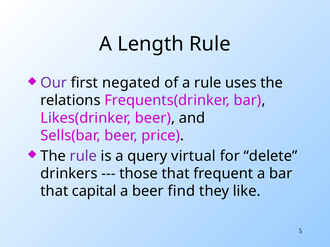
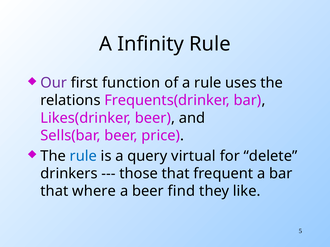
Length: Length -> Infinity (151, 44)
negated: negated -> function (131, 83)
rule colour: purple -> blue (83, 156)
capital: capital -> where (94, 192)
